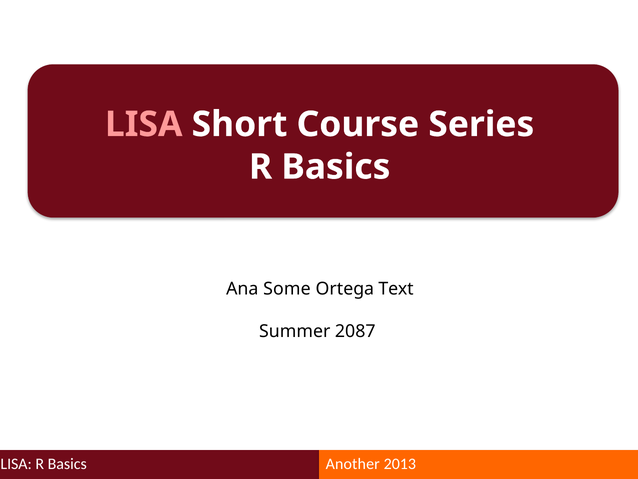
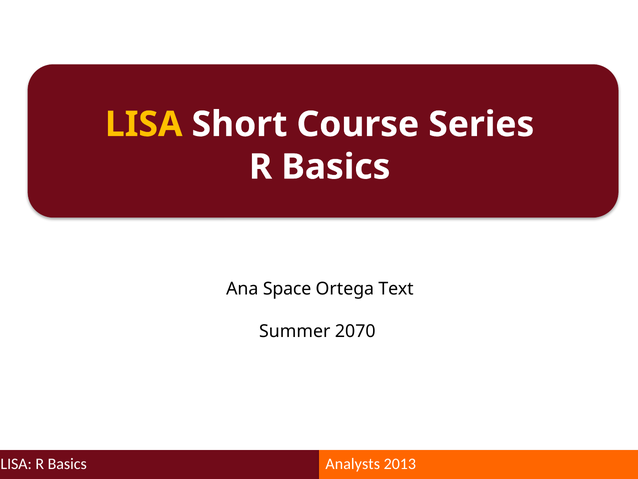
LISA colour: pink -> yellow (144, 124)
Some: Some -> Space (287, 289)
2087: 2087 -> 2070 (355, 331)
Another: Another -> Analysts (353, 464)
